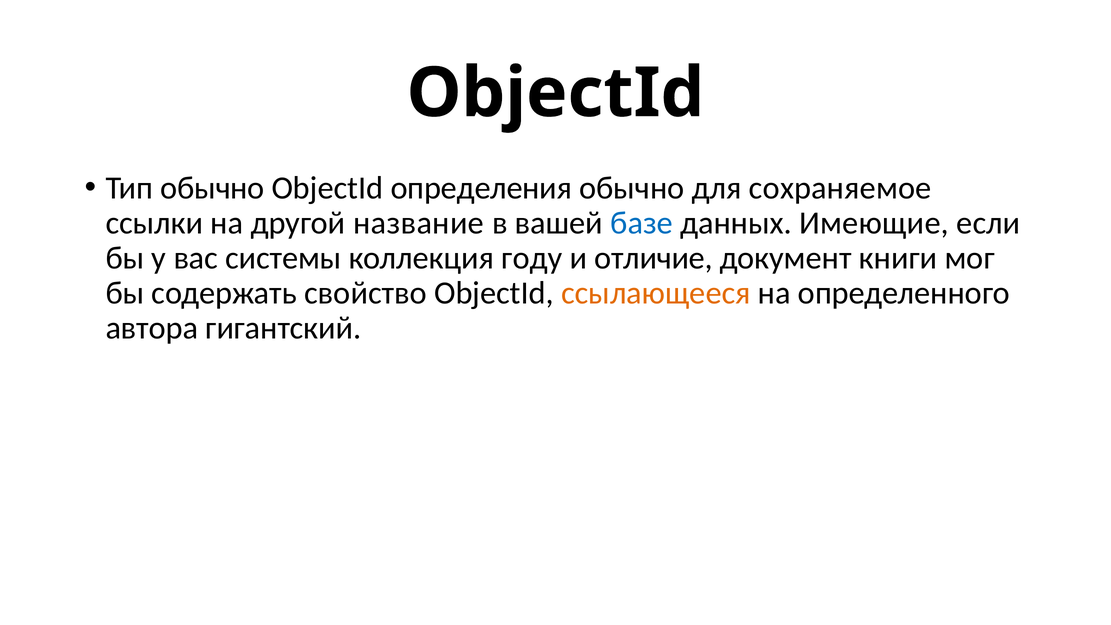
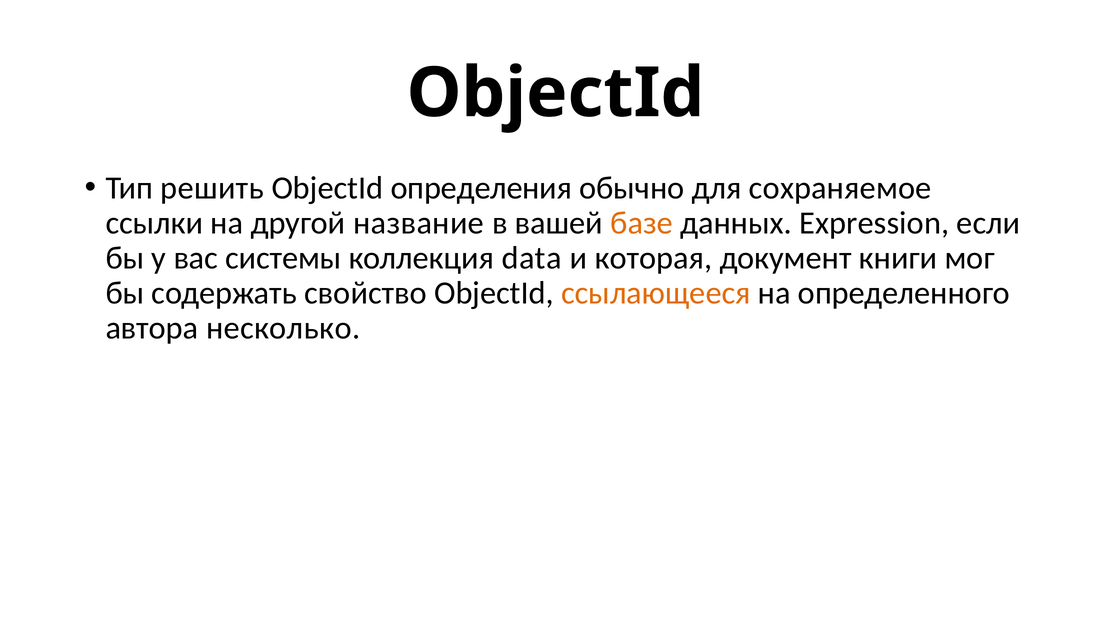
Тип обычно: обычно -> решить (212, 188)
базе colour: blue -> orange (642, 223)
Имеющие: Имеющие -> Expression (874, 223)
году: году -> data (532, 258)
отличие: отличие -> которая (653, 258)
гигантский: гигантский -> несколько (283, 328)
